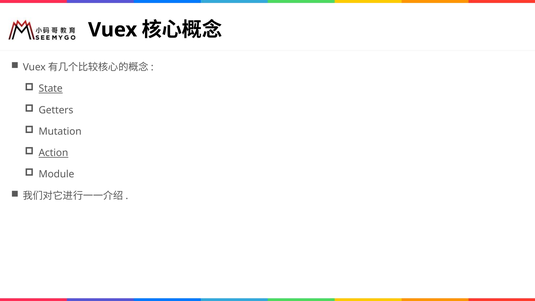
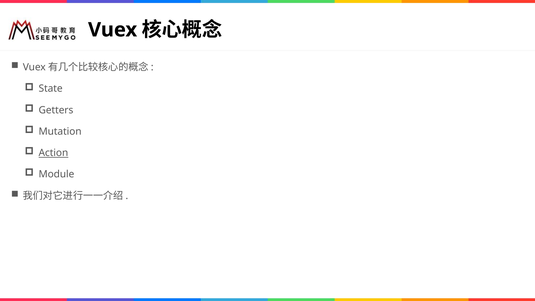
State underline: present -> none (51, 89)
